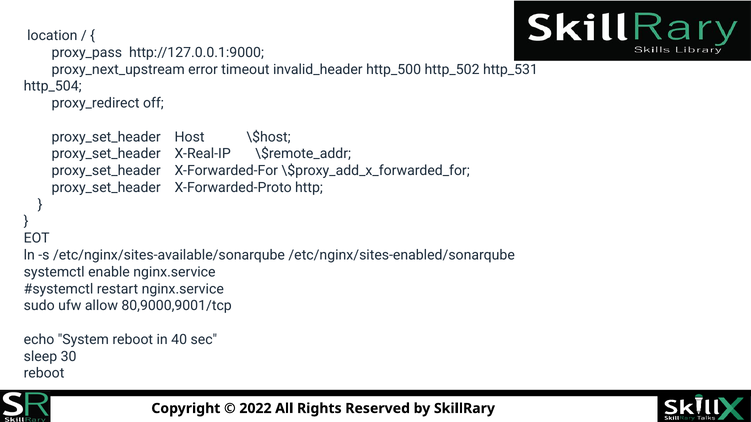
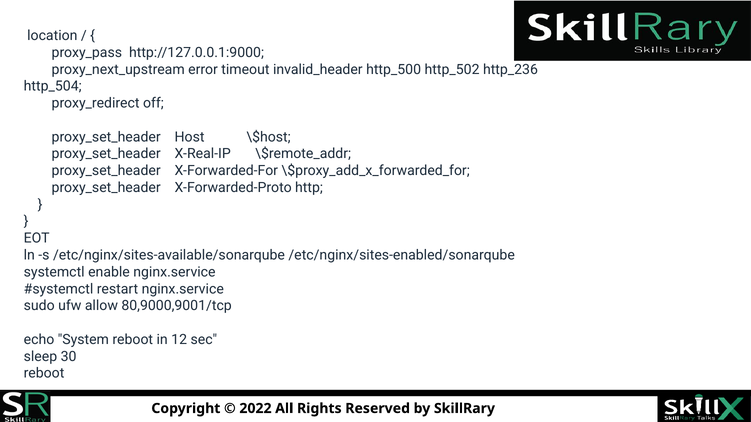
http_531: http_531 -> http_236 (510, 70)
40: 40 -> 12 (179, 340)
